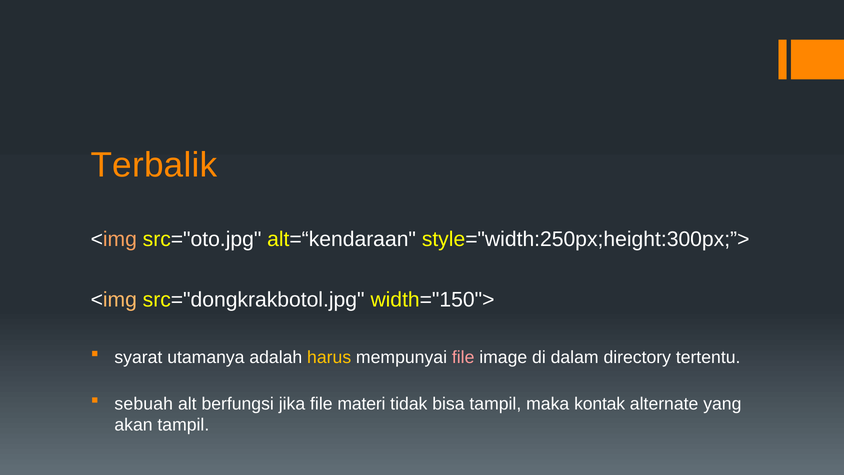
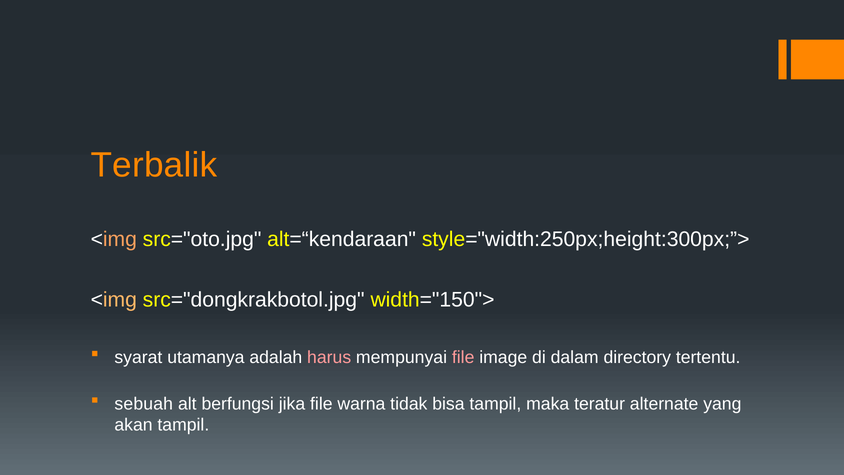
harus colour: yellow -> pink (329, 357)
materi: materi -> warna (361, 404)
kontak: kontak -> teratur (600, 404)
